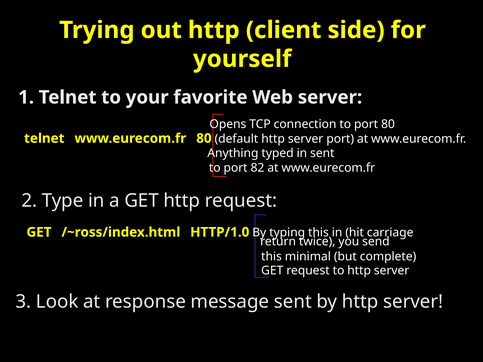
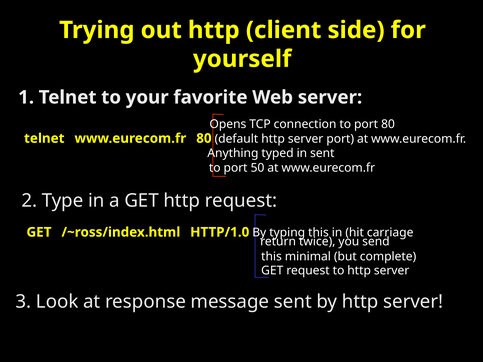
82: 82 -> 50 (257, 168)
